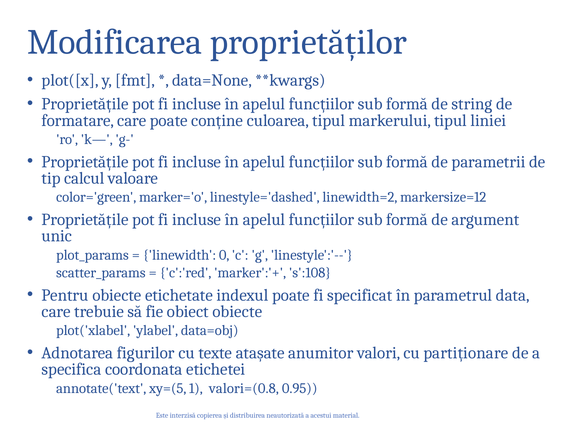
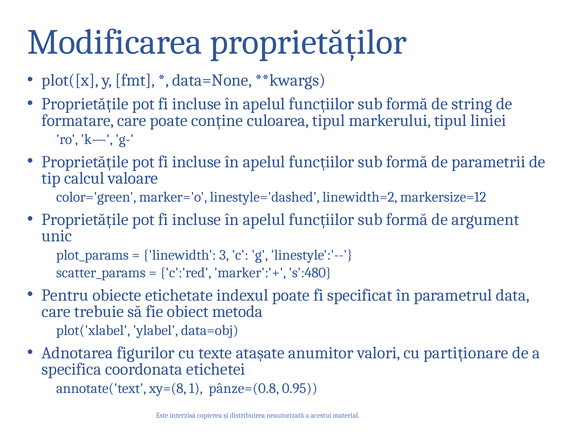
0: 0 -> 3 (224, 255)
s':108: s':108 -> s':480 (310, 273)
obiect obiecte: obiecte -> metoda (237, 312)
xy=(5: xy=(5 -> xy=(8 (168, 388)
valori=(0.8: valori=(0.8 -> pânze=(0.8 (244, 388)
